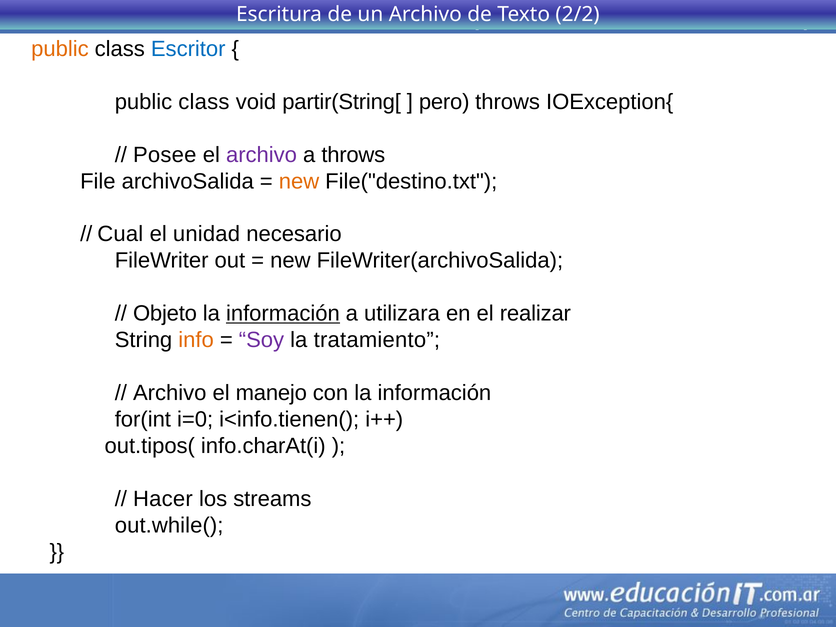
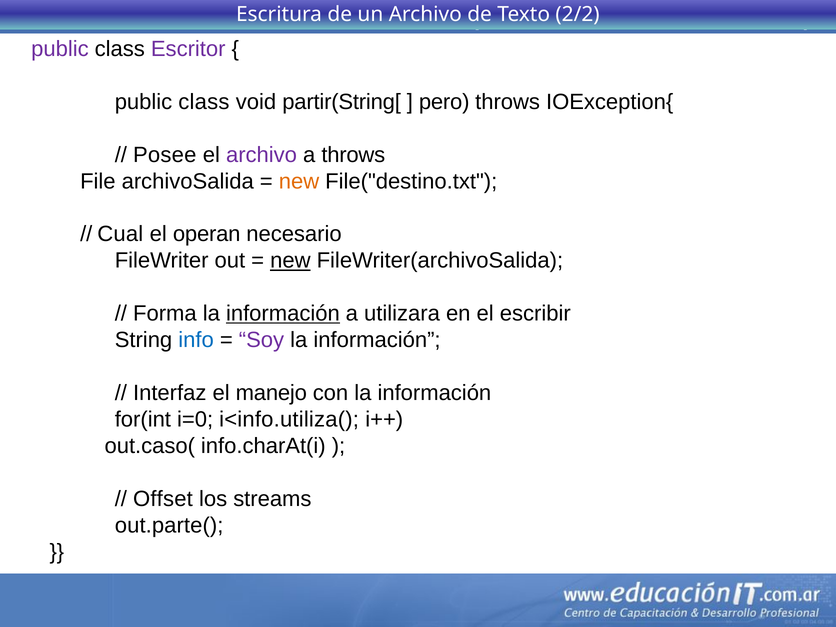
public colour: orange -> purple (60, 49)
Escritor colour: blue -> purple (188, 49)
unidad: unidad -> operan (207, 234)
new underline: none -> present (290, 261)
Objeto: Objeto -> Forma (165, 314)
realizar: realizar -> escribir (535, 314)
info colour: orange -> blue (196, 340)
tratamiento: tratamiento -> información (377, 340)
Archivo: Archivo -> Interfaz (170, 393)
i<info.tienen(: i<info.tienen( -> i<info.utiliza( (289, 419)
out.tipos(: out.tipos( -> out.caso( (150, 446)
Hacer: Hacer -> Offset (163, 499)
out.while(: out.while( -> out.parte( (169, 525)
